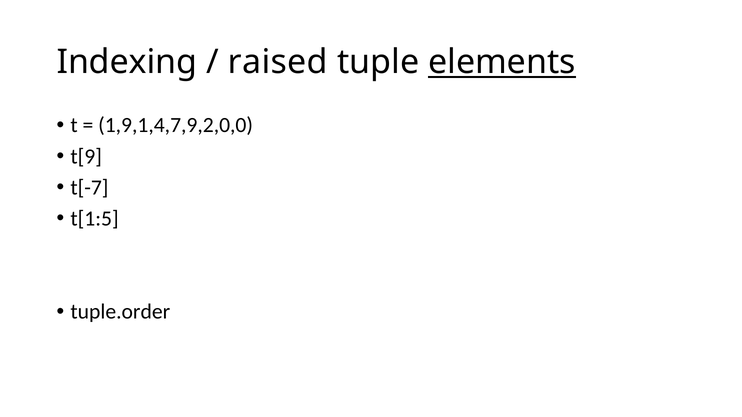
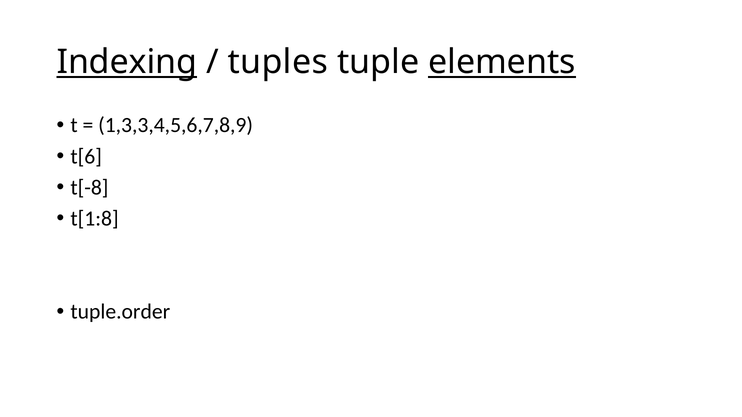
Indexing underline: none -> present (127, 62)
raised: raised -> tuples (278, 62)
1,9,1,4,7,9,2,0,0: 1,9,1,4,7,9,2,0,0 -> 1,3,3,4,5,6,7,8,9 (176, 125)
t[9: t[9 -> t[6 (86, 157)
t[-7: t[-7 -> t[-8 (89, 188)
t[1:5: t[1:5 -> t[1:8 (95, 219)
